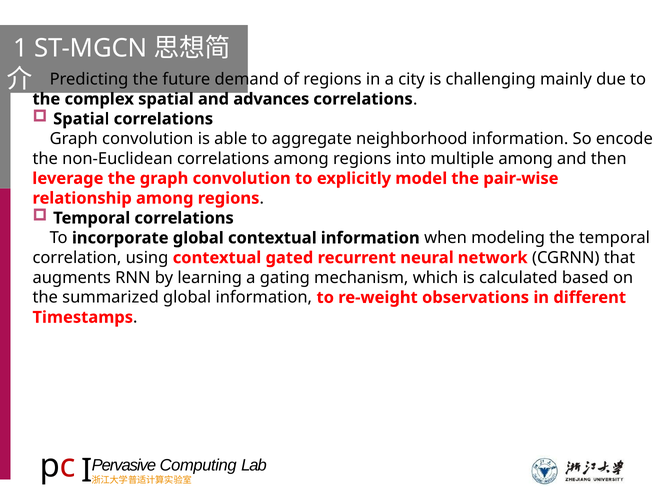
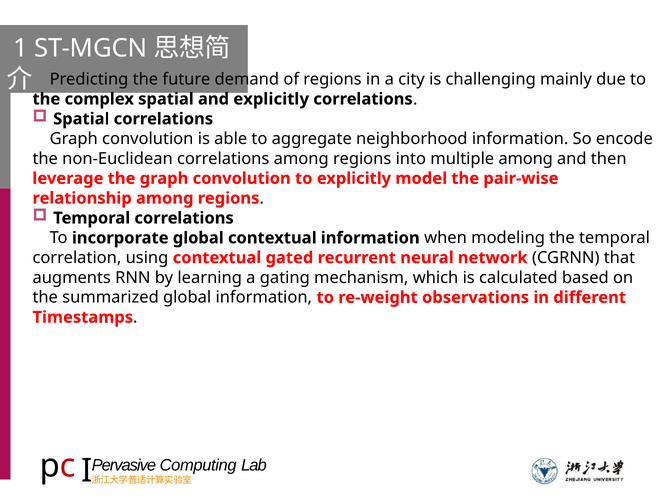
and advances: advances -> explicitly (271, 99)
